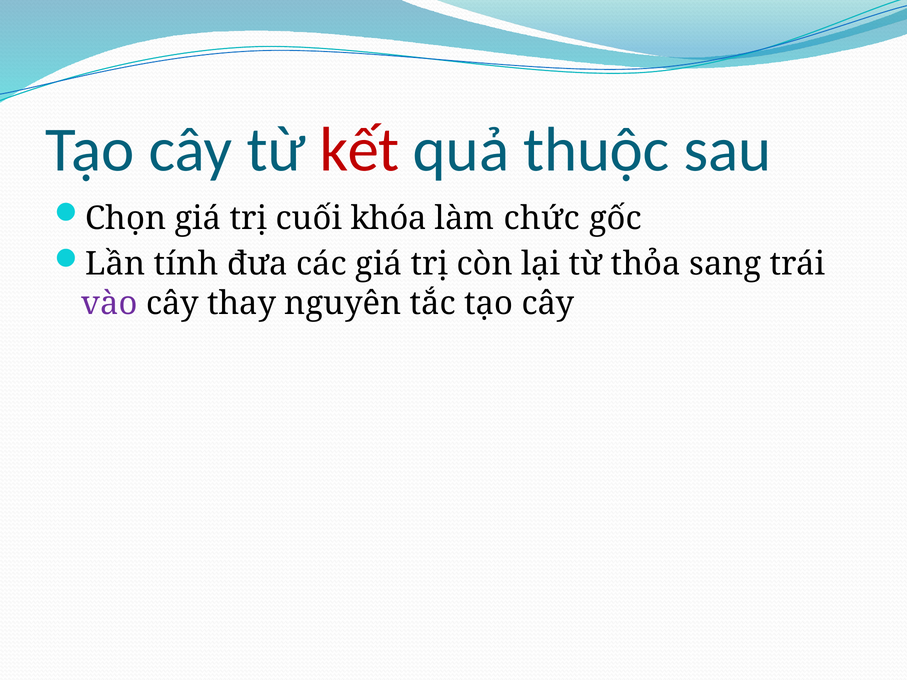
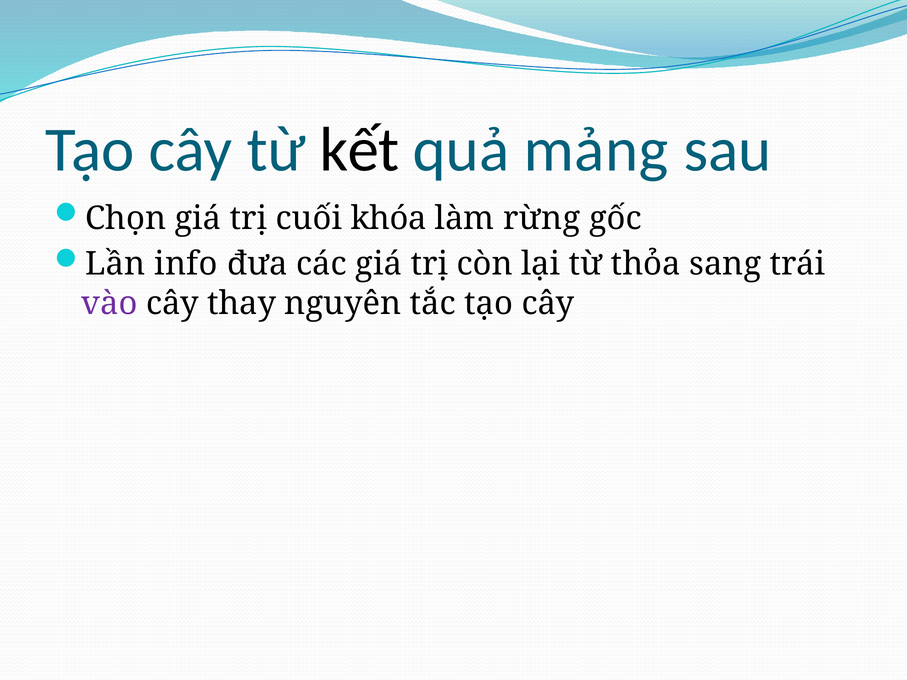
kết colour: red -> black (360, 150)
thuộc: thuộc -> mảng (596, 150)
chức: chức -> rừng (542, 218)
tính: tính -> info (186, 264)
